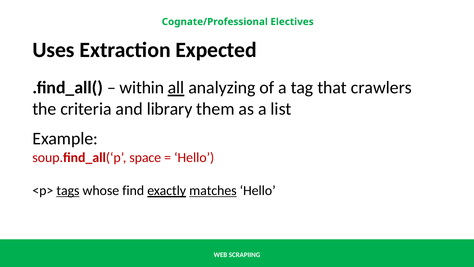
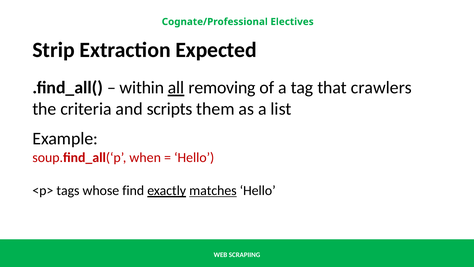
Uses: Uses -> Strip (54, 50)
analyzing: analyzing -> removing (222, 88)
library: library -> scripts (170, 109)
space: space -> when (145, 157)
tags underline: present -> none (68, 190)
